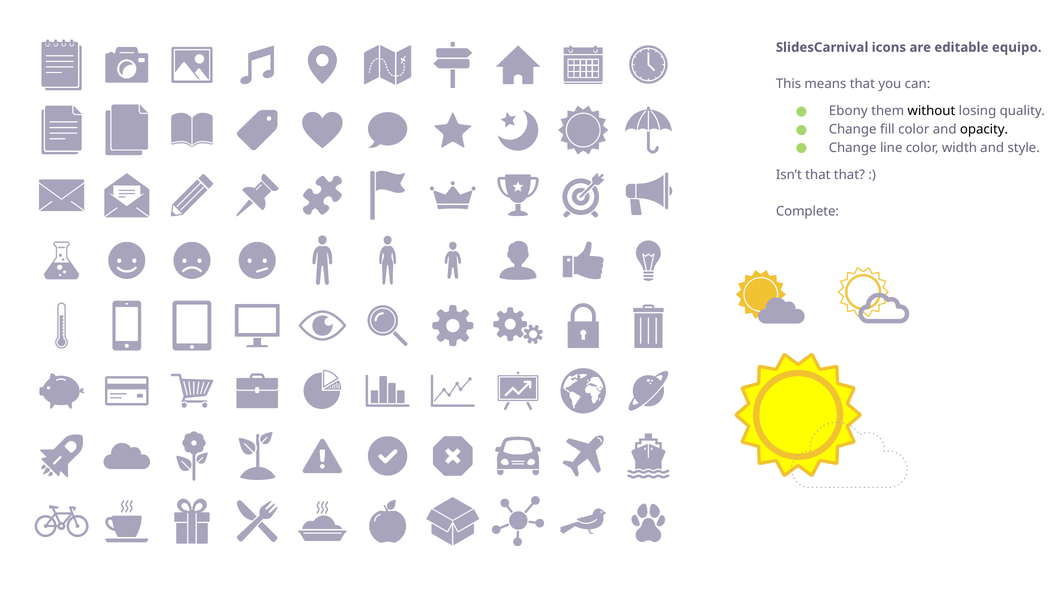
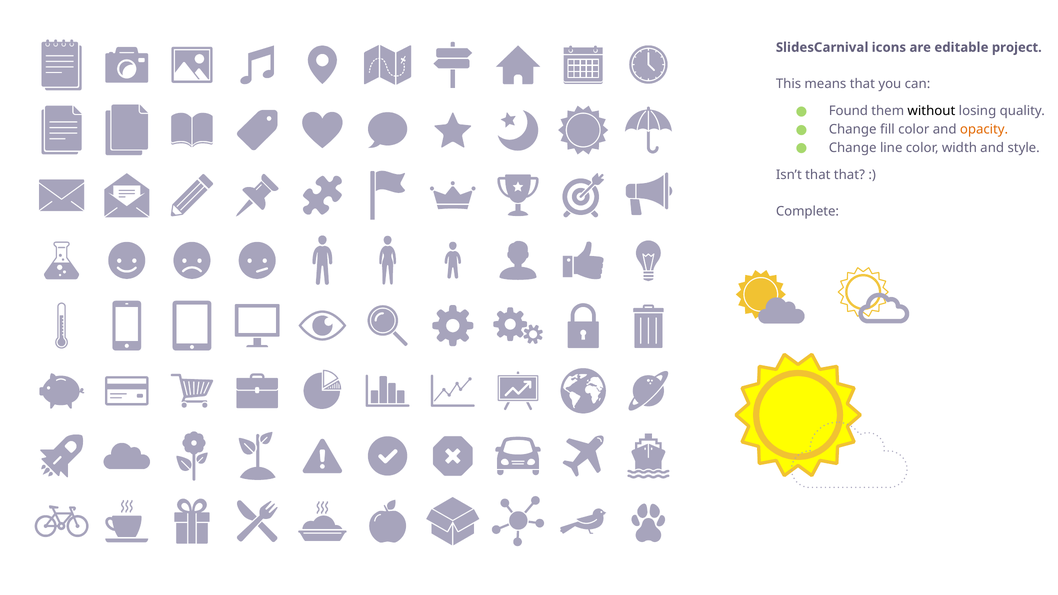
equipo: equipo -> project (1017, 47)
Ebony: Ebony -> Found (848, 111)
opacity colour: black -> orange (984, 129)
